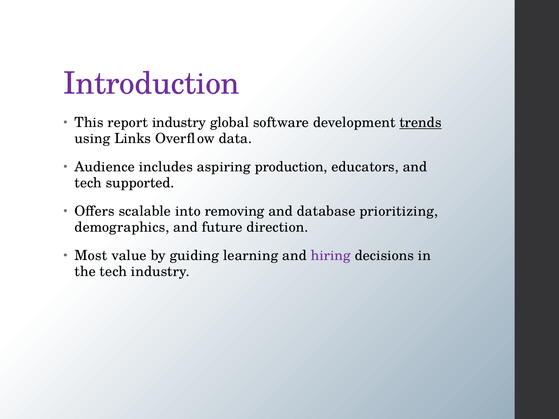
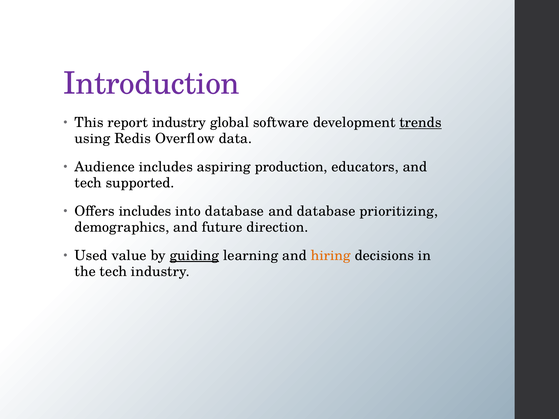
Links: Links -> Redis (133, 139)
Offers scalable: scalable -> includes (145, 211)
into removing: removing -> database (234, 211)
Most: Most -> Used (91, 256)
guiding underline: none -> present (194, 256)
hiring colour: purple -> orange (331, 256)
